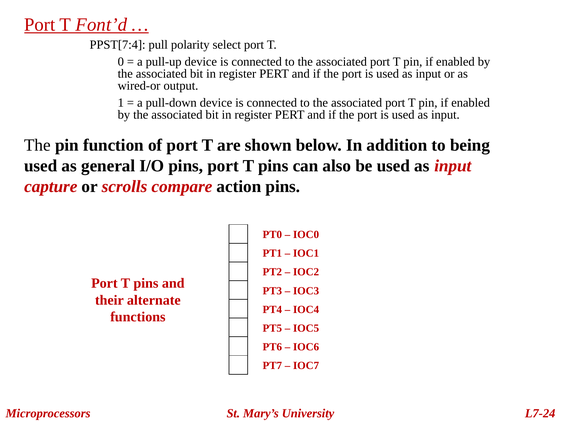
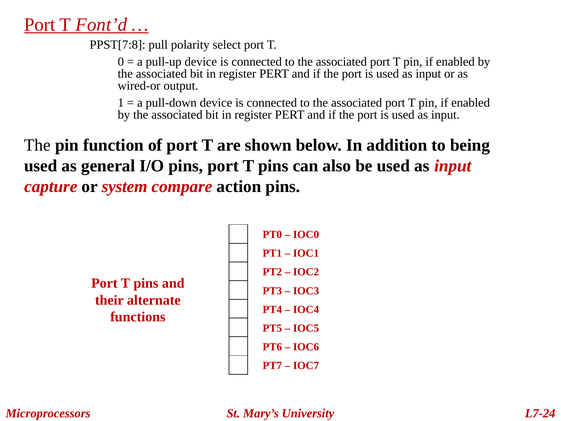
PPST[7:4: PPST[7:4 -> PPST[7:8 (118, 45)
scrolls: scrolls -> system (125, 186)
